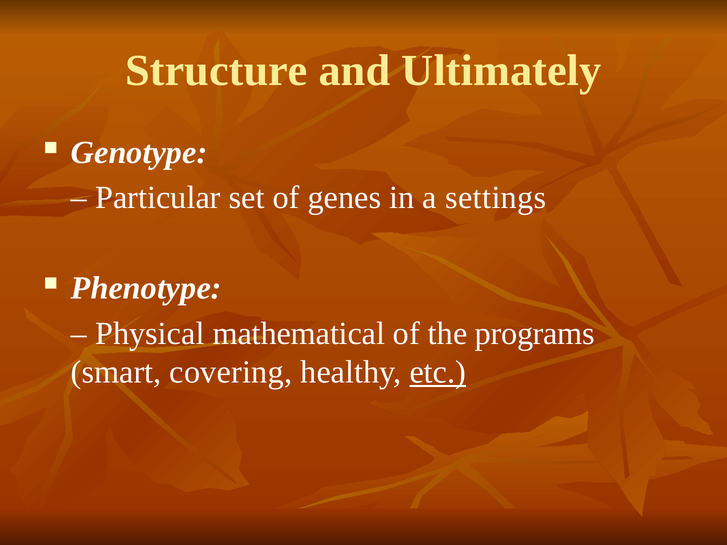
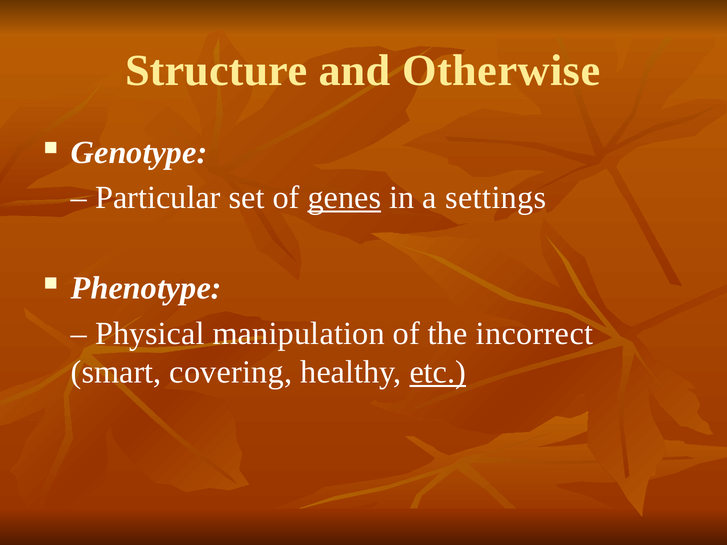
Ultimately: Ultimately -> Otherwise (501, 71)
genes underline: none -> present (344, 198)
mathematical: mathematical -> manipulation (299, 334)
programs: programs -> incorrect (535, 334)
